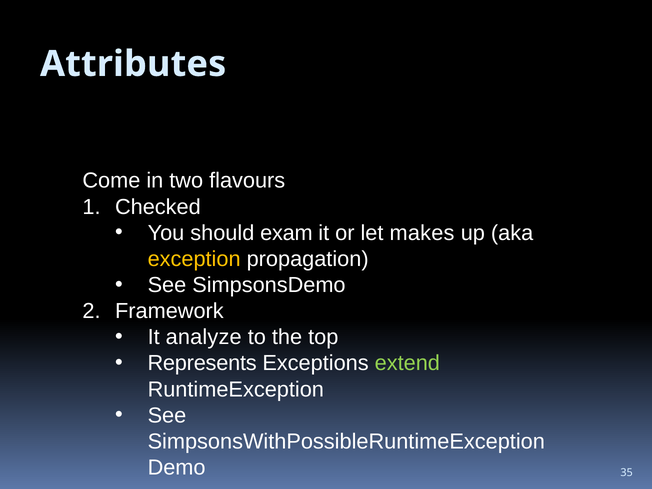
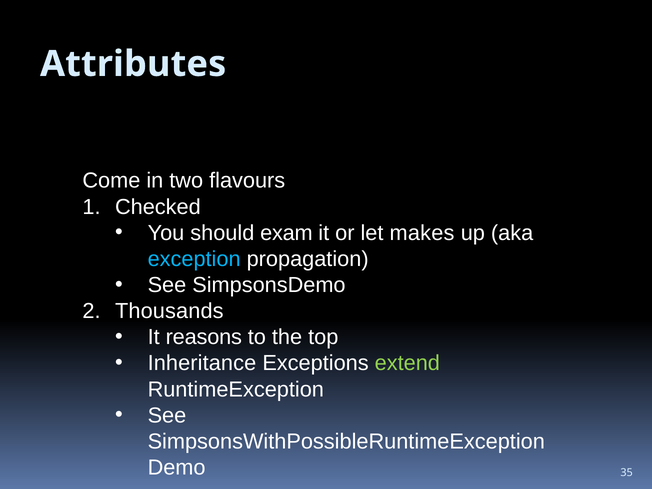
exception colour: yellow -> light blue (194, 259)
Framework: Framework -> Thousands (169, 311)
analyze: analyze -> reasons (204, 337)
Represents: Represents -> Inheritance (202, 363)
